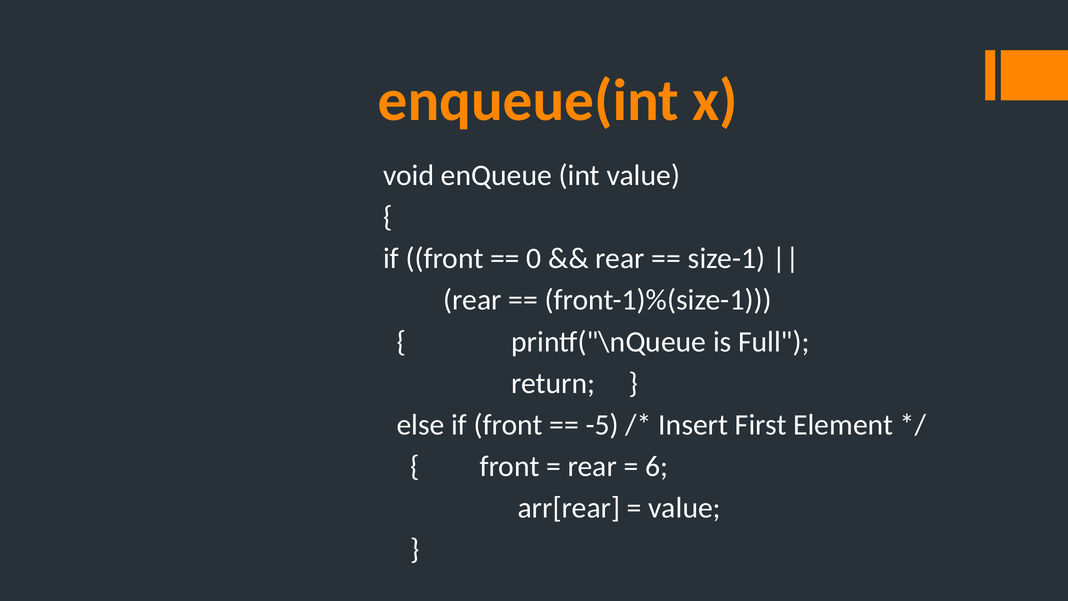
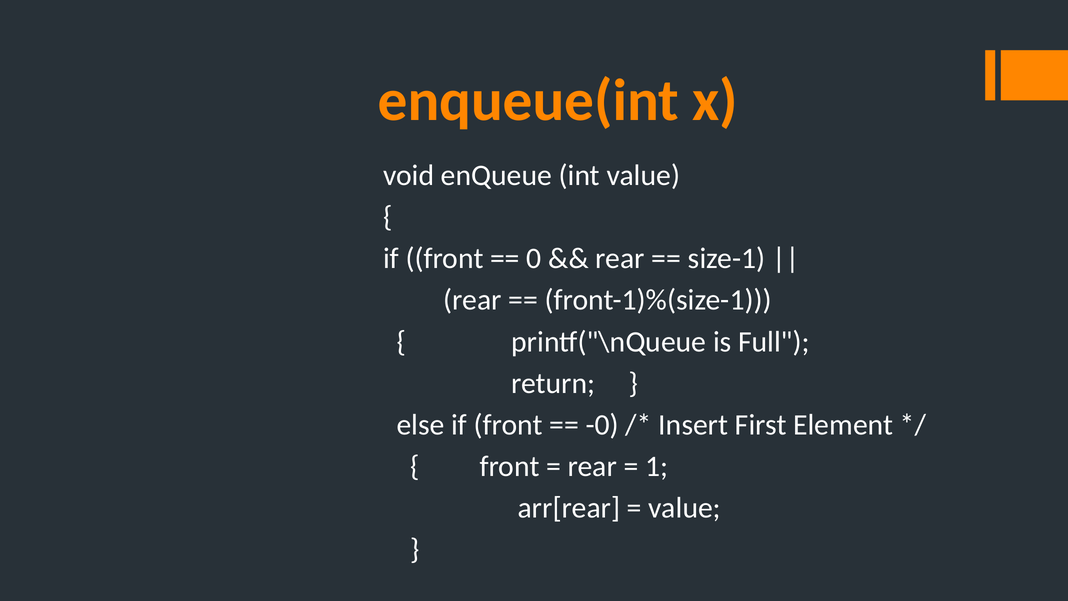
-5: -5 -> -0 (602, 425)
6: 6 -> 1 (657, 466)
